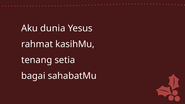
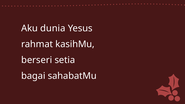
tenang: tenang -> berseri (37, 60)
